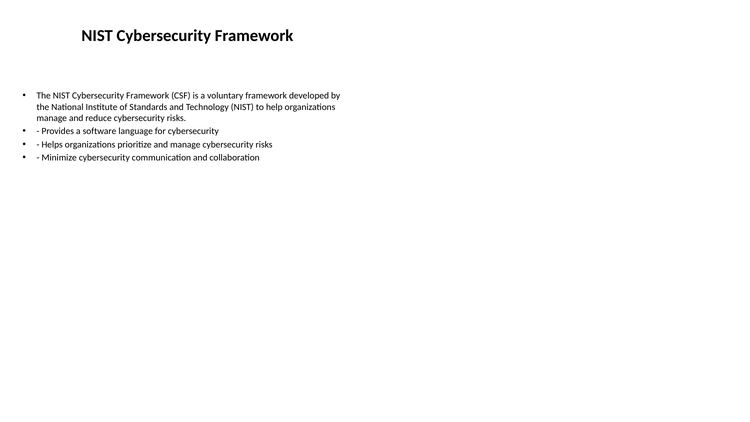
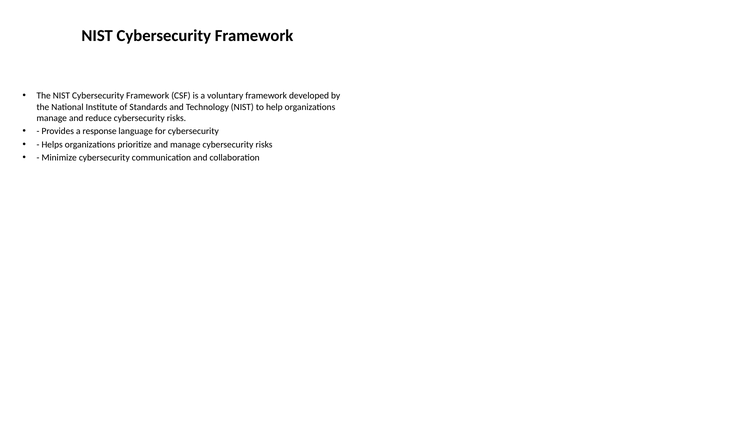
software: software -> response (100, 131)
